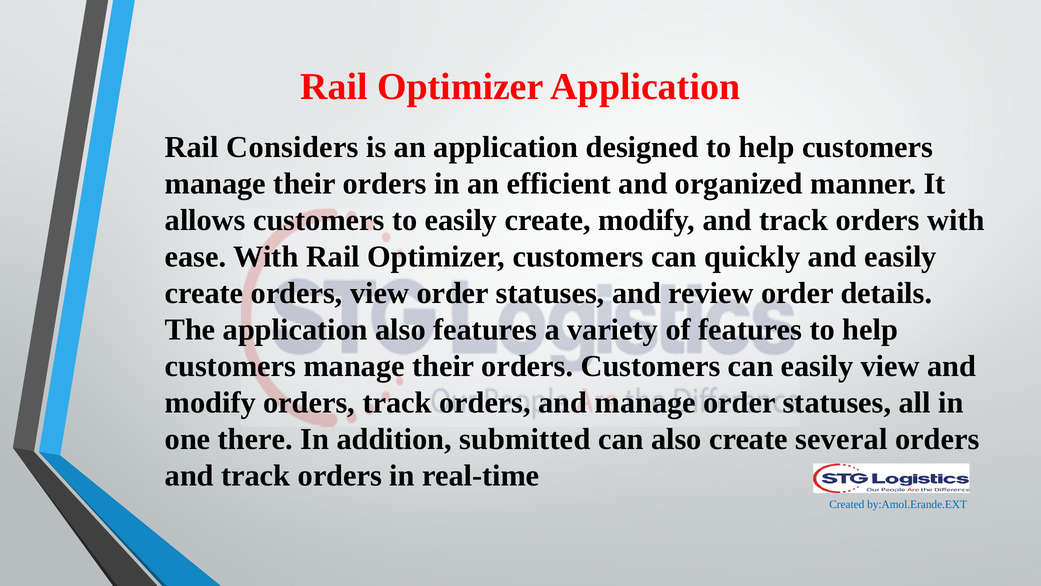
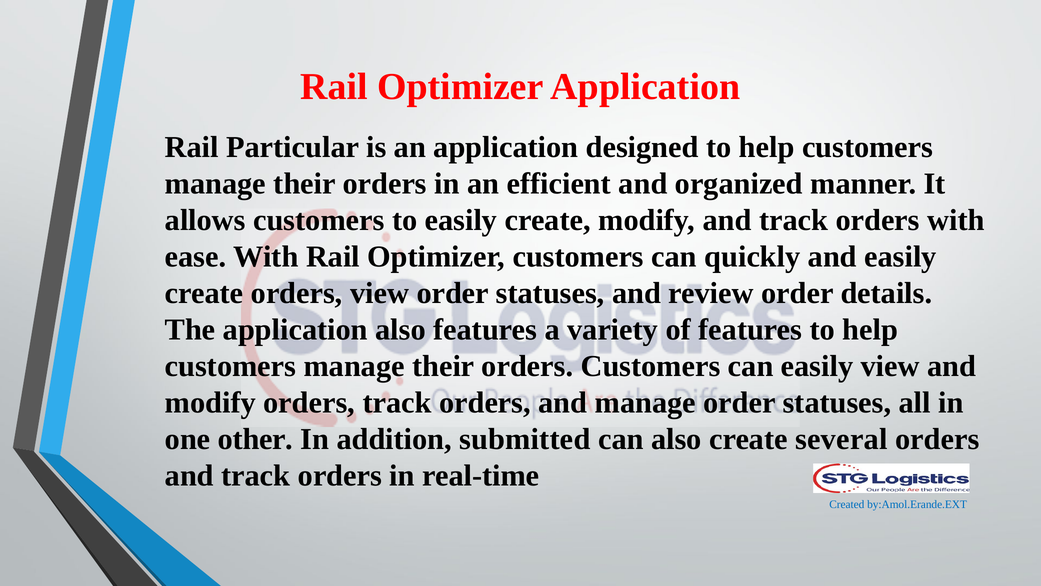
Considers: Considers -> Particular (293, 147)
there: there -> other (255, 439)
